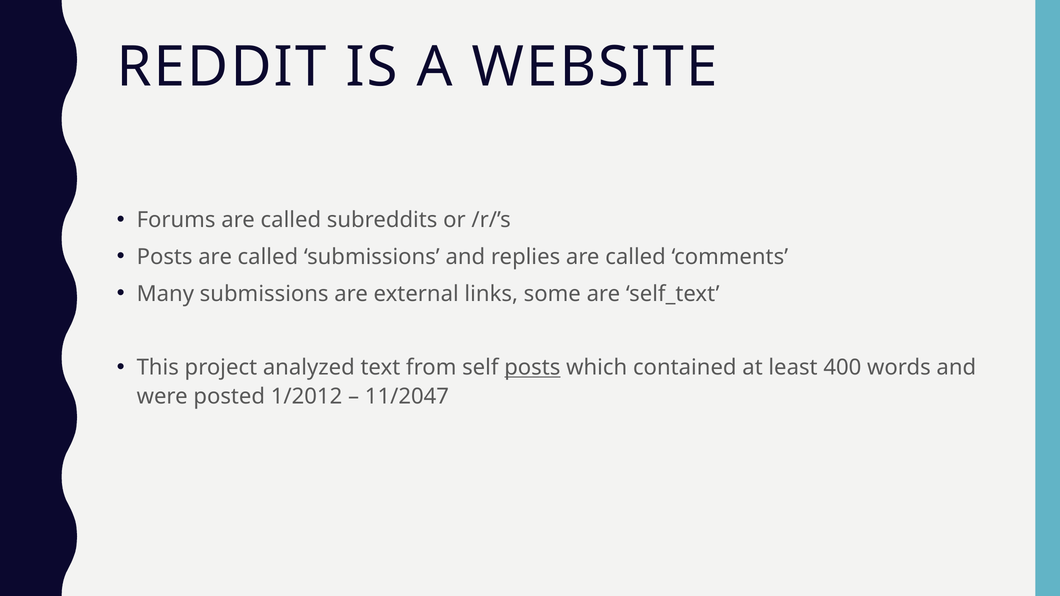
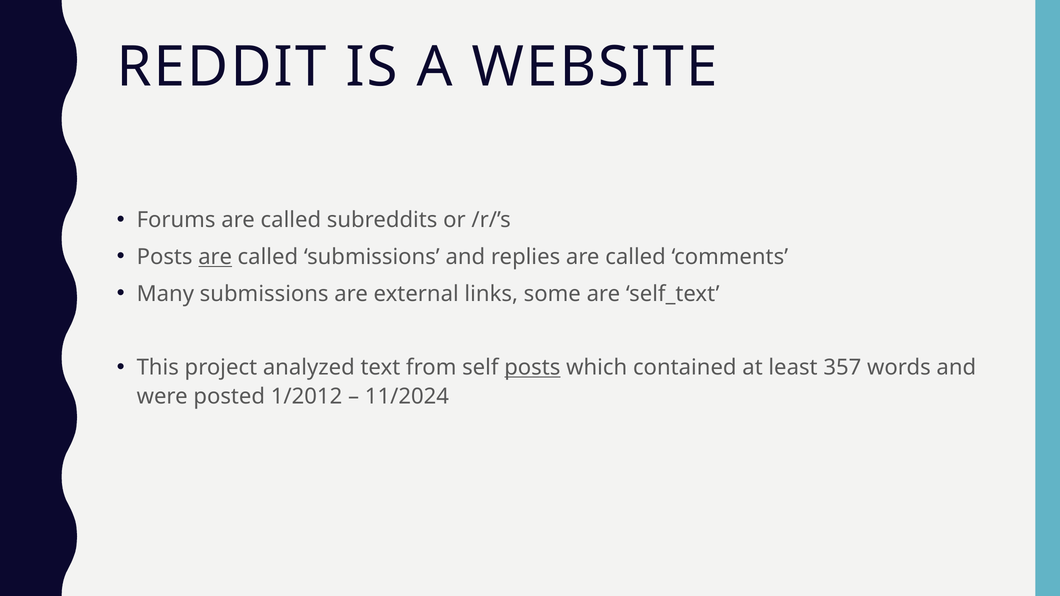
are underline: none -> present (215, 257)
400: 400 -> 357 (842, 368)
11/2047: 11/2047 -> 11/2024 (407, 397)
